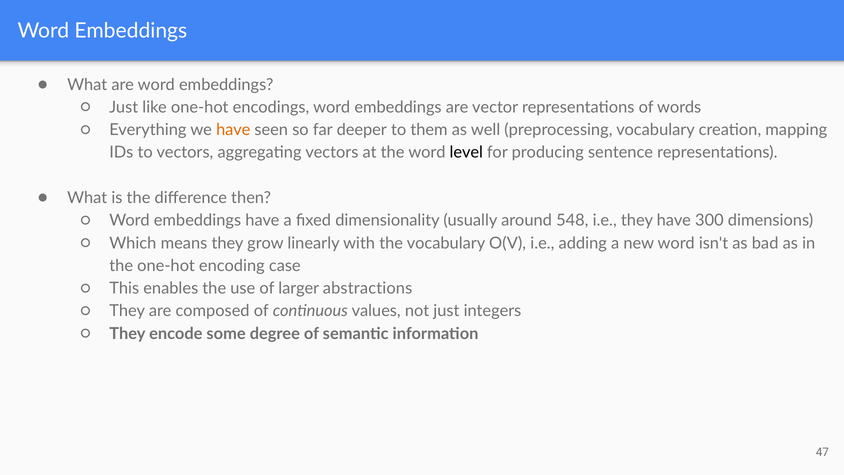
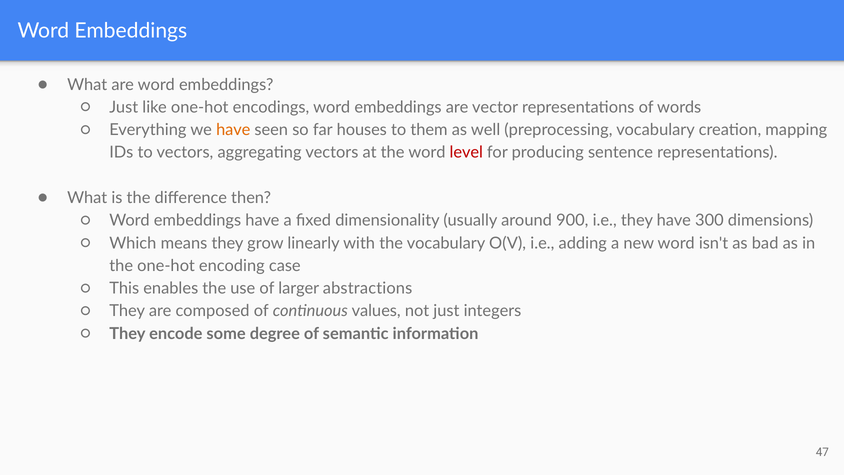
deeper: deeper -> houses (362, 130)
level colour: black -> red (466, 152)
548: 548 -> 900 (572, 220)
